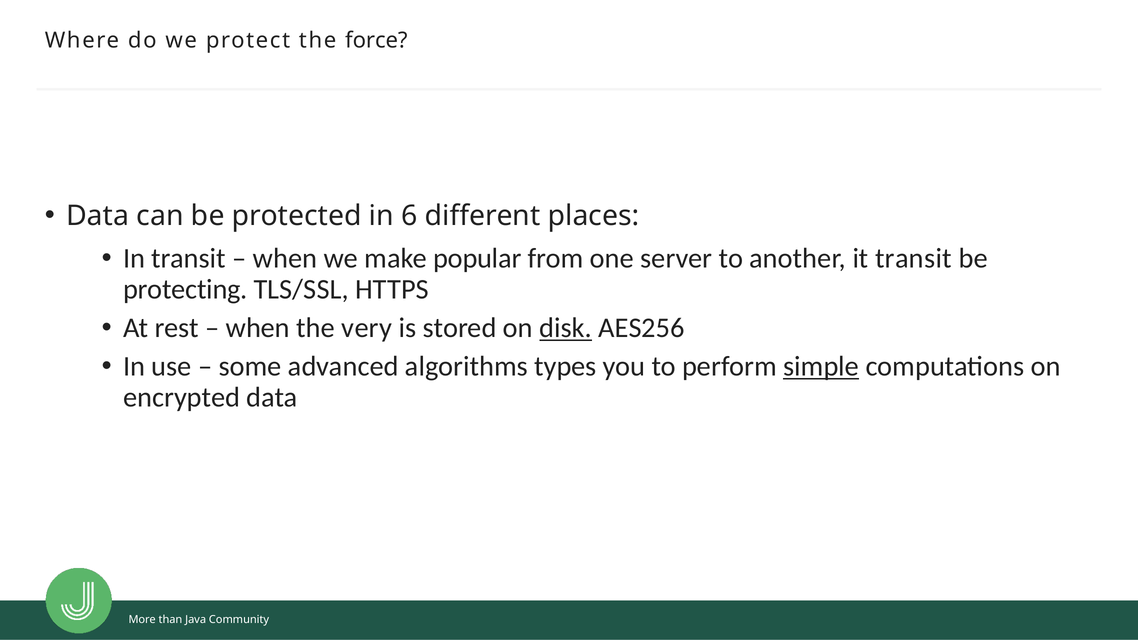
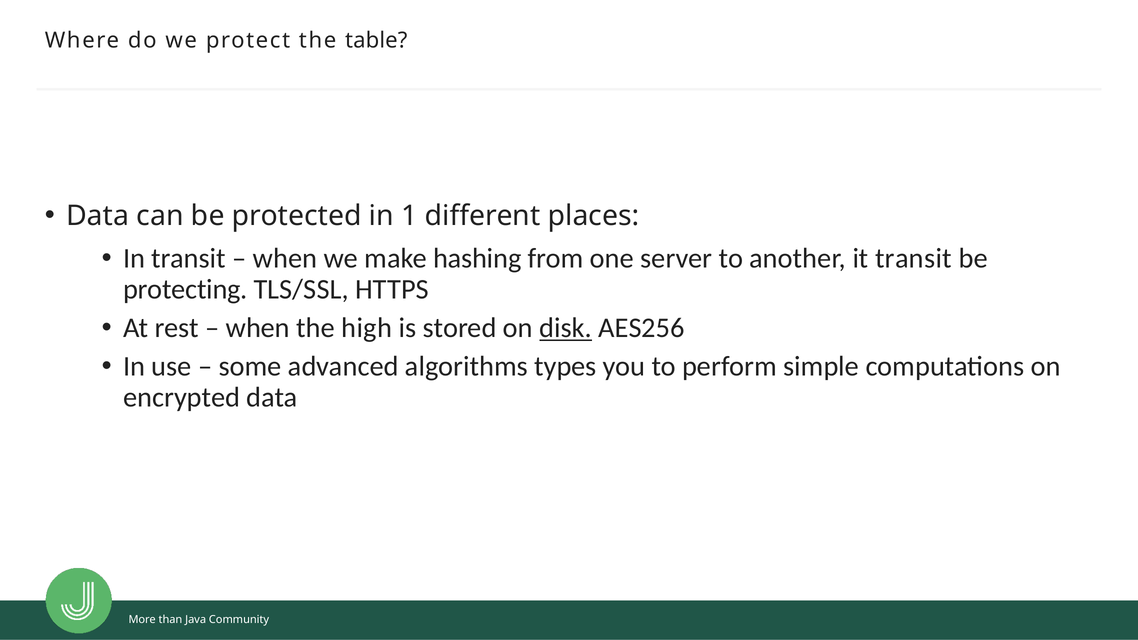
force: force -> table (376, 40)
6: 6 -> 1 (409, 216)
popular: popular -> hashing (477, 259)
very: very -> high (367, 328)
simple underline: present -> none (821, 367)
